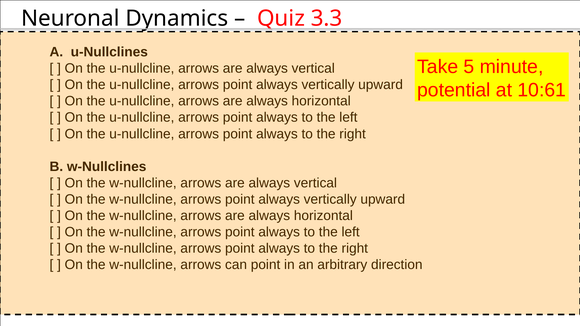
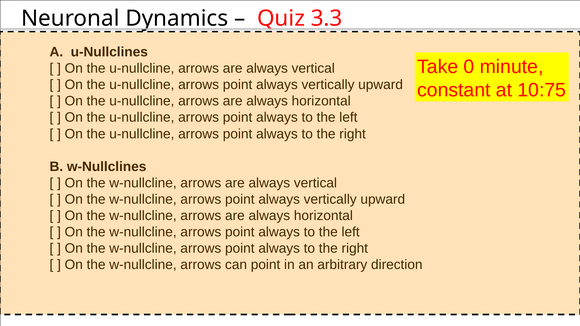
5: 5 -> 0 (469, 67)
potential: potential -> constant (454, 90)
10:61: 10:61 -> 10:75 (542, 90)
